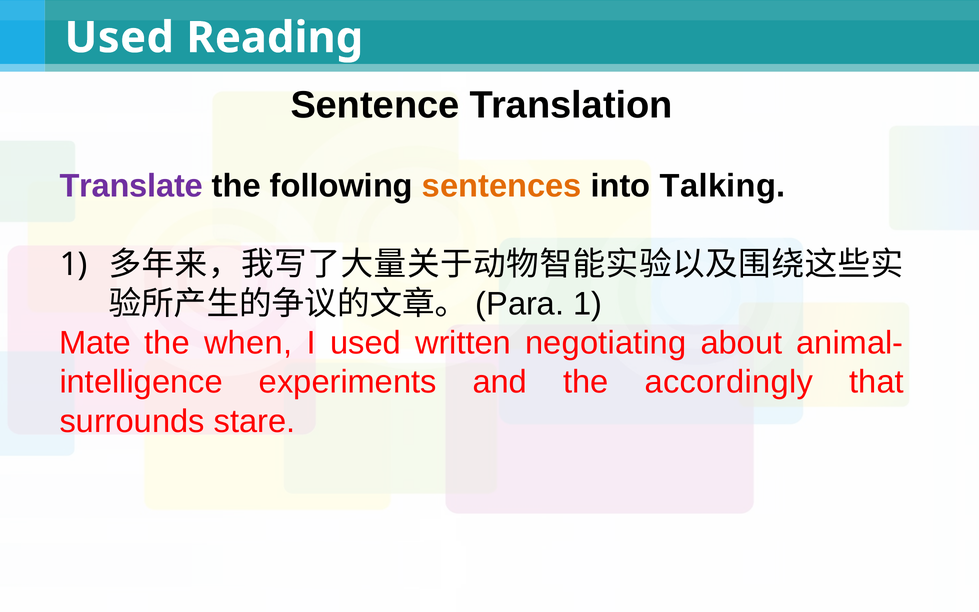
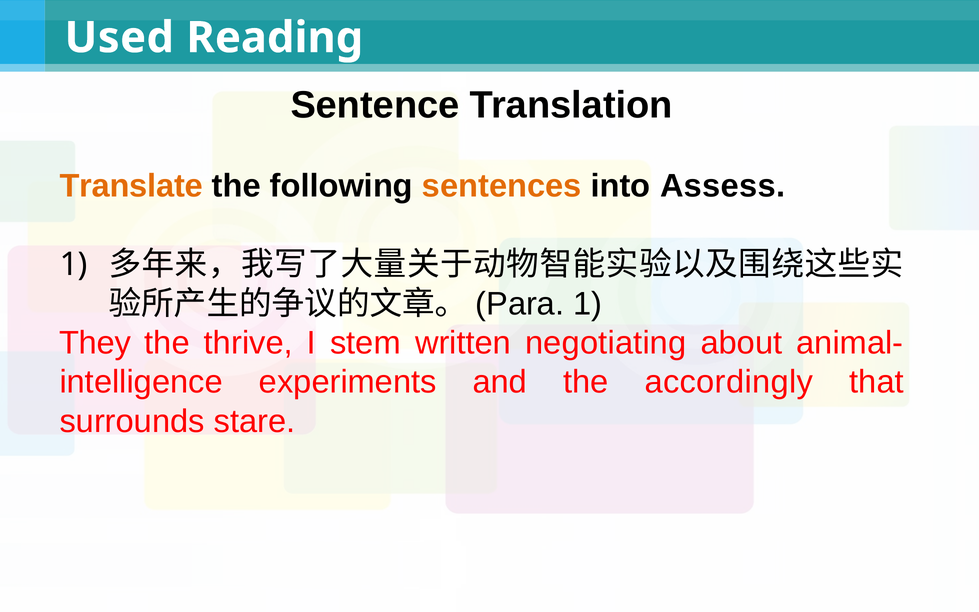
Translate colour: purple -> orange (131, 186)
Talking: Talking -> Assess (723, 186)
Mate: Mate -> They (95, 343)
when: when -> thrive (248, 343)
I used: used -> stem (365, 343)
